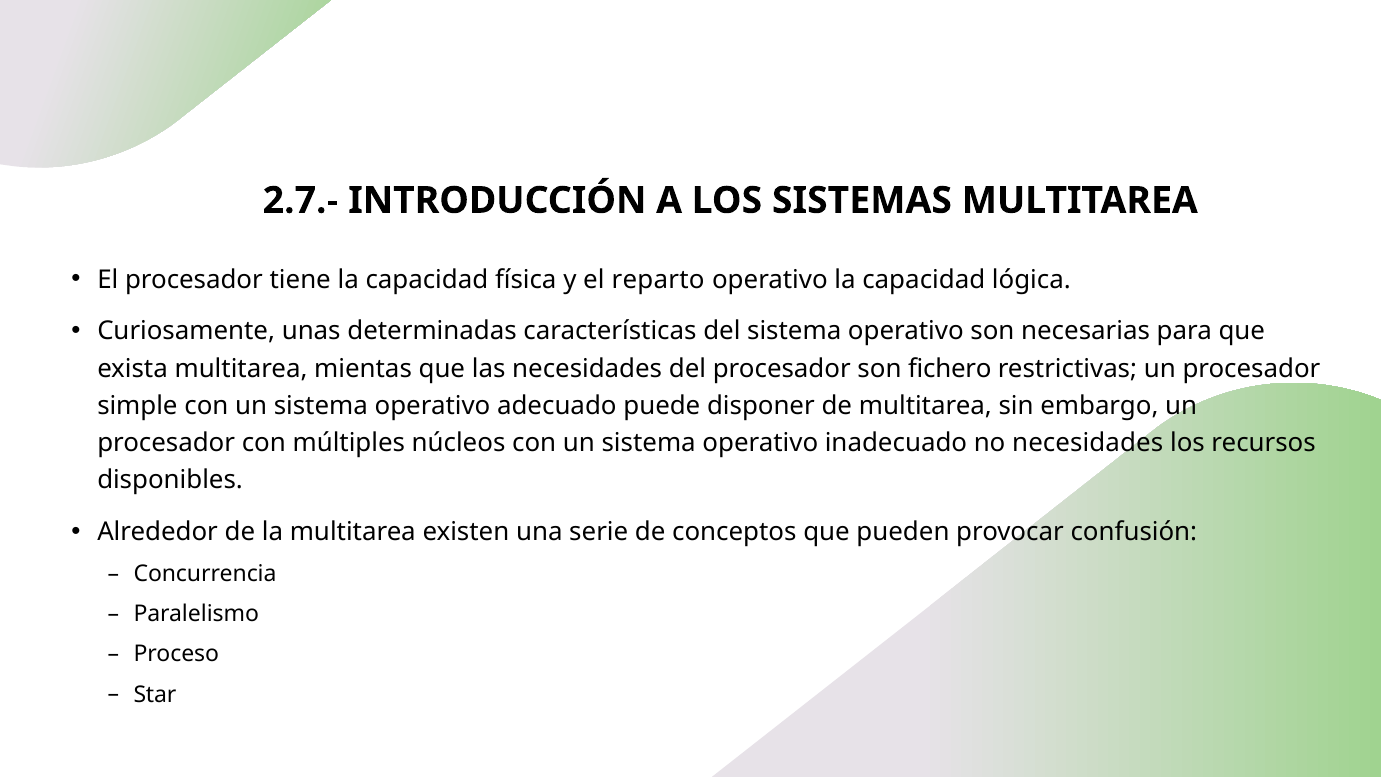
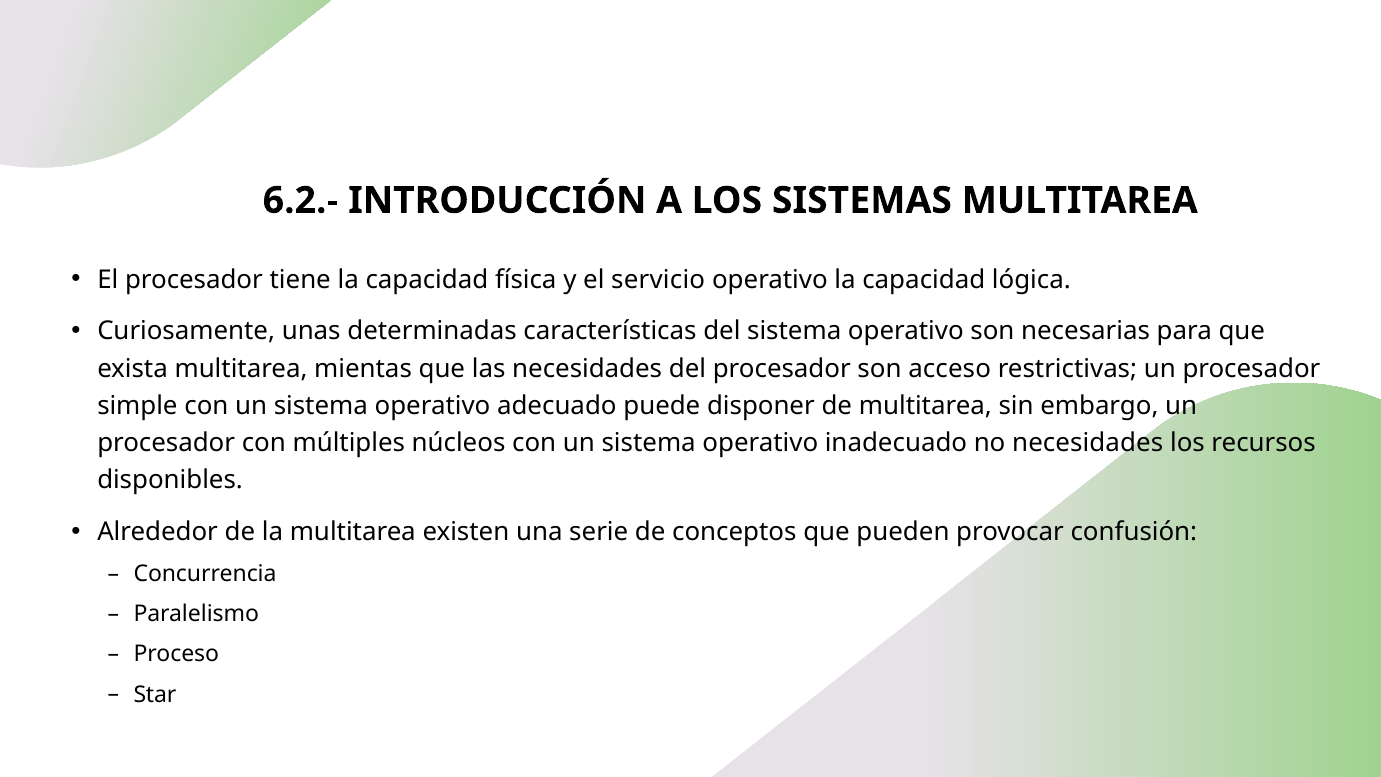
2.7.-: 2.7.- -> 6.2.- (301, 200)
reparto: reparto -> servicio (658, 280)
fichero: fichero -> acceso (950, 368)
